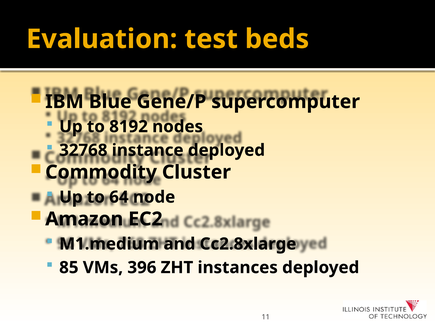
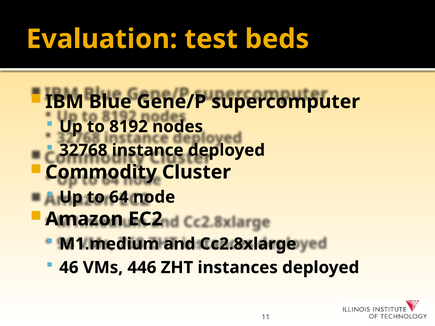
85: 85 -> 46 (69, 268)
396: 396 -> 446 (142, 268)
